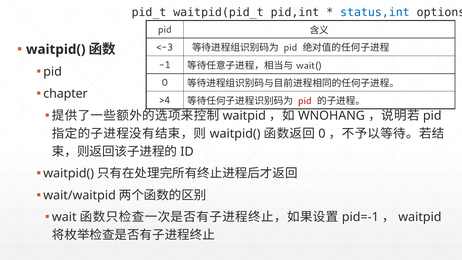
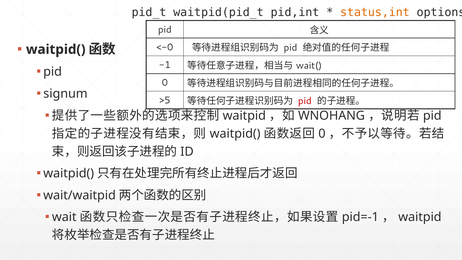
status,int colour: blue -> orange (375, 13)
<-3: <-3 -> <-0 (165, 47)
chapter: chapter -> signum (65, 94)
>4: >4 -> >5 (165, 100)
